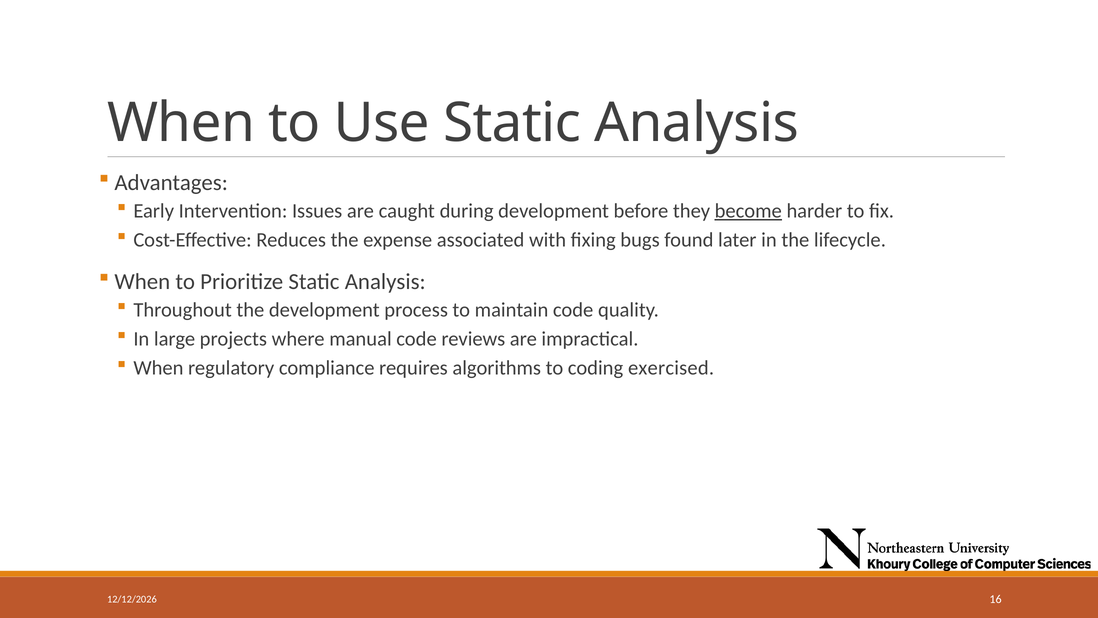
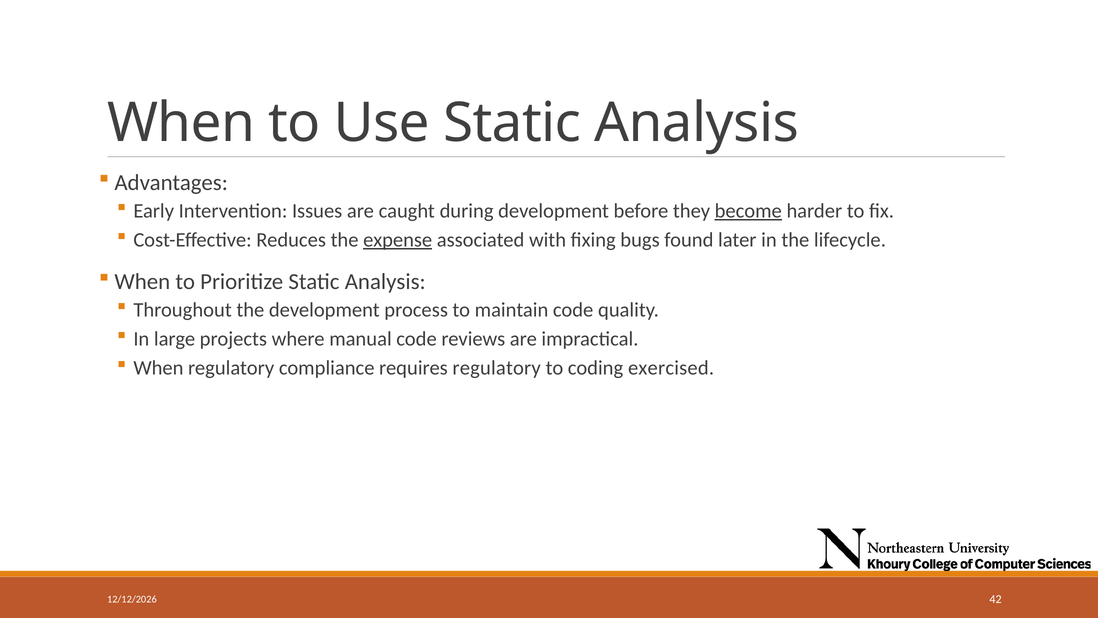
expense underline: none -> present (398, 240)
requires algorithms: algorithms -> regulatory (497, 368)
16: 16 -> 42 (996, 599)
